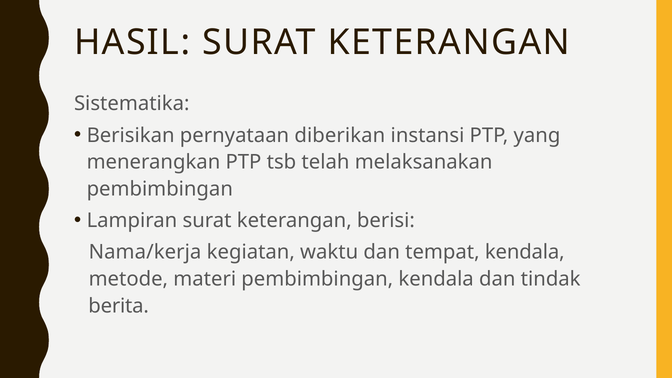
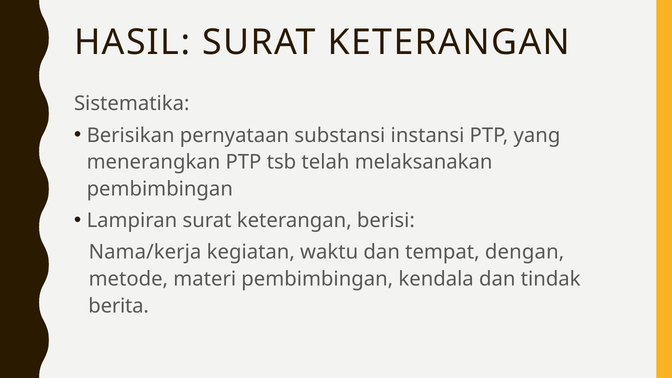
diberikan: diberikan -> substansi (340, 135)
tempat kendala: kendala -> dengan (525, 252)
